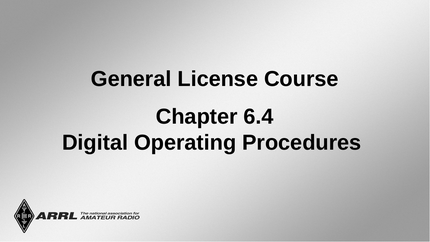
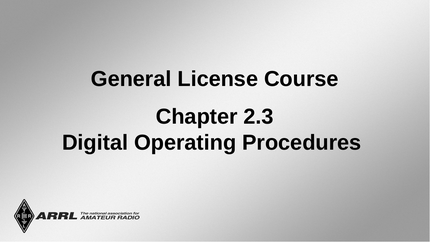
6.4: 6.4 -> 2.3 (259, 117)
